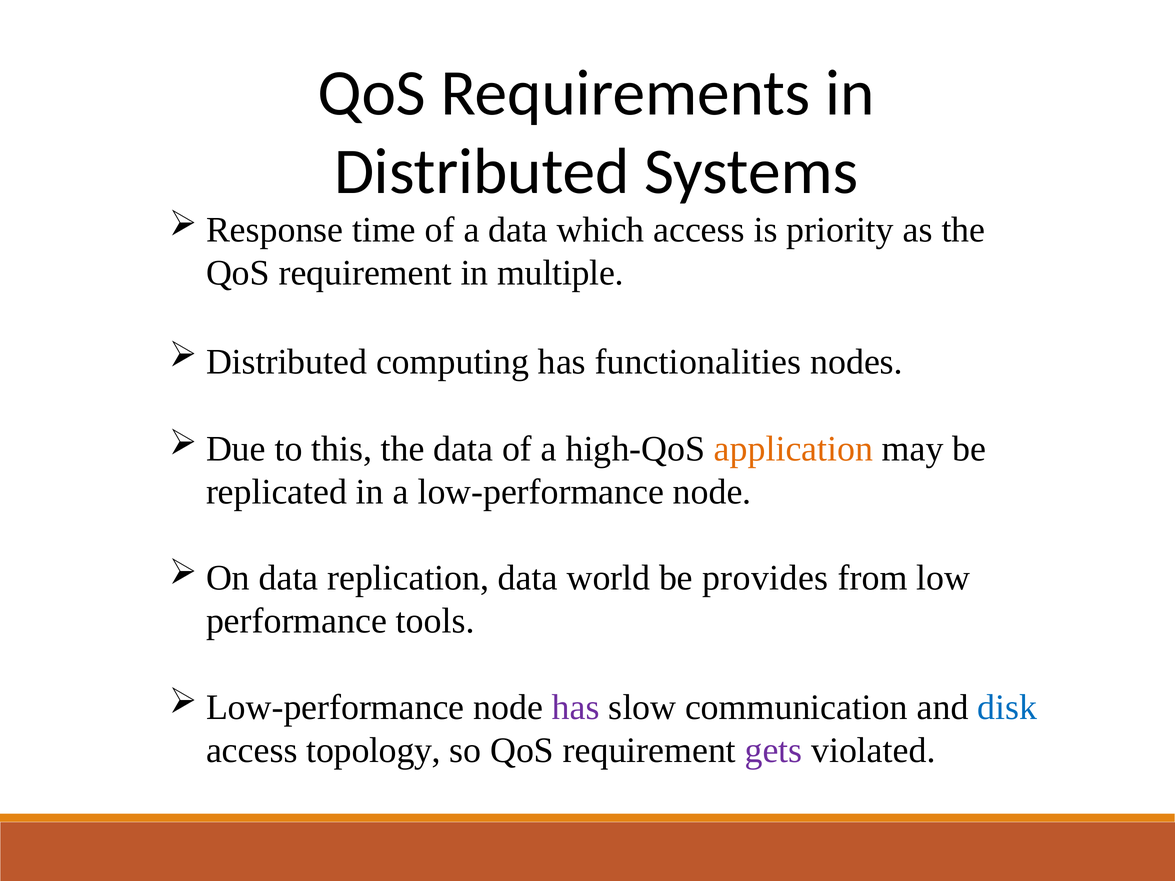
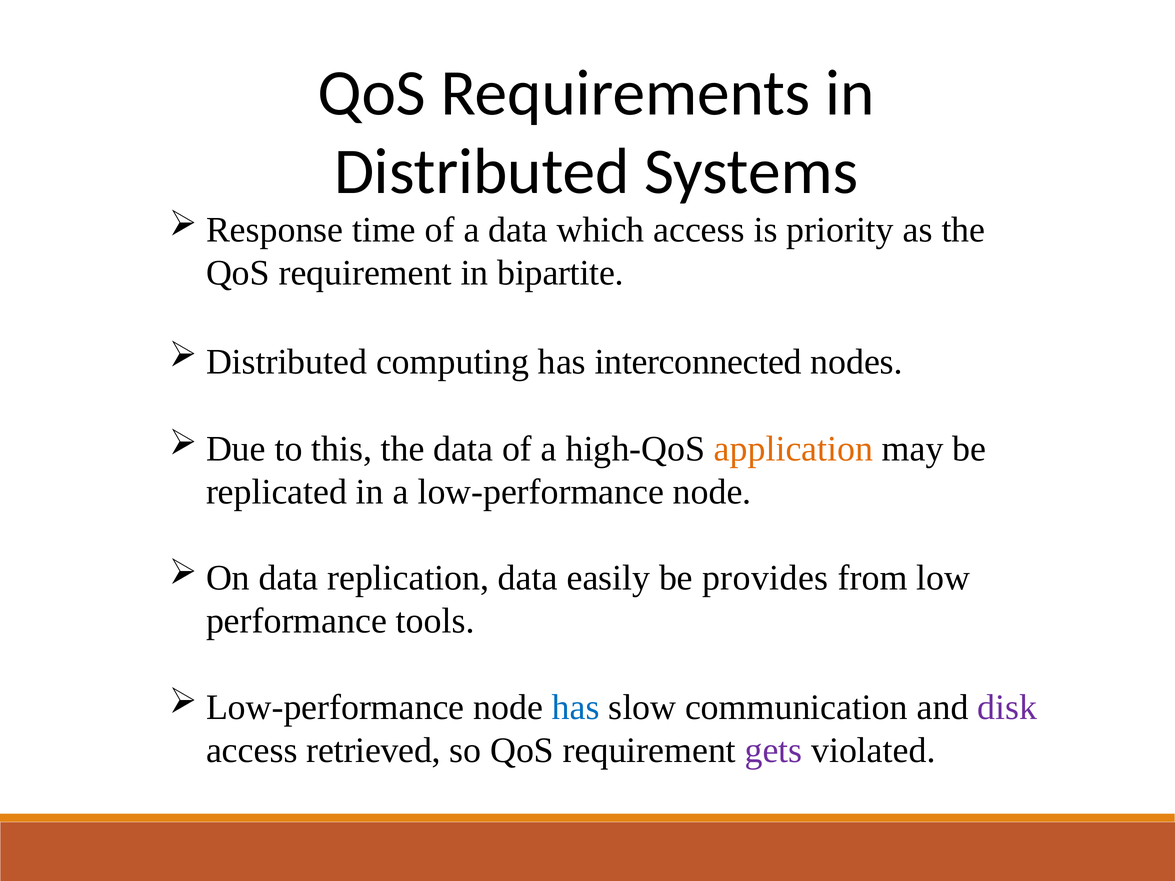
multiple: multiple -> bipartite (561, 273)
functionalities: functionalities -> interconnected (698, 362)
world: world -> easily (608, 578)
has colour: purple -> blue (576, 707)
disk colour: blue -> purple (1007, 707)
topology: topology -> retrieved (374, 750)
